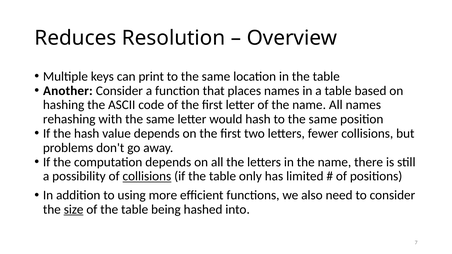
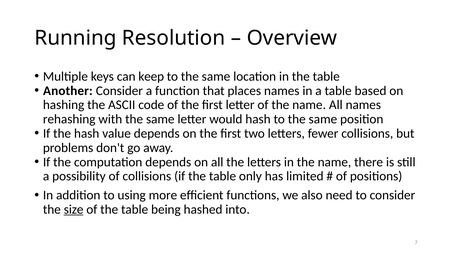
Reduces: Reduces -> Running (76, 38)
print: print -> keep (151, 76)
collisions underline: present -> none (147, 176)
